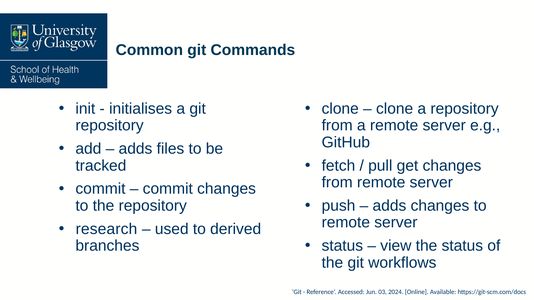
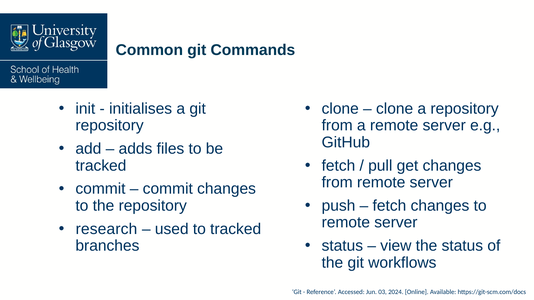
adds: adds -> fetch (389, 206)
to derived: derived -> tracked (236, 229)
